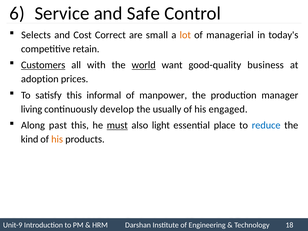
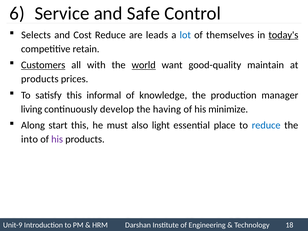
Cost Correct: Correct -> Reduce (110, 35)
small: small -> leads (157, 35)
lot colour: orange -> blue (185, 35)
managerial: managerial -> themselves (230, 35)
today's underline: none -> present (283, 35)
business: business -> maintain (266, 65)
adoption: adoption -> products (40, 79)
manpower: manpower -> knowledge (163, 95)
usually: usually -> having (167, 109)
engaged: engaged -> minimize (228, 109)
past: past -> start (58, 125)
must underline: present -> none (117, 125)
kind: kind -> into (29, 139)
his colour: orange -> purple (57, 139)
